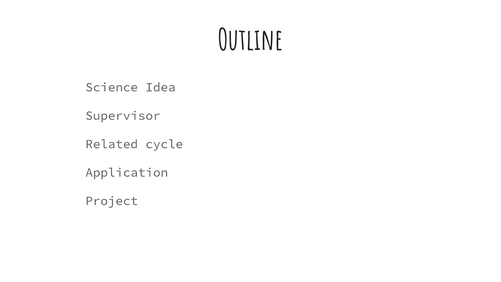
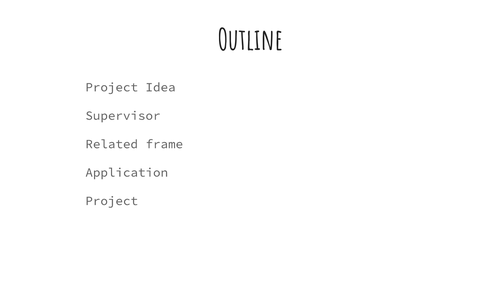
Science: Science -> Project (112, 87)
cycle: cycle -> frame (164, 144)
